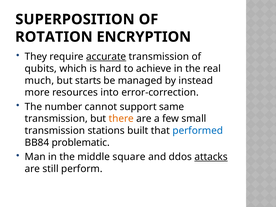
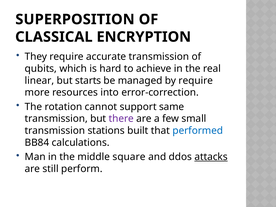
ROTATION: ROTATION -> CLASSICAL (54, 37)
accurate underline: present -> none (106, 57)
much: much -> linear (39, 81)
by instead: instead -> require (196, 81)
number: number -> rotation (63, 107)
there colour: orange -> purple (121, 119)
problematic: problematic -> calculations (81, 143)
